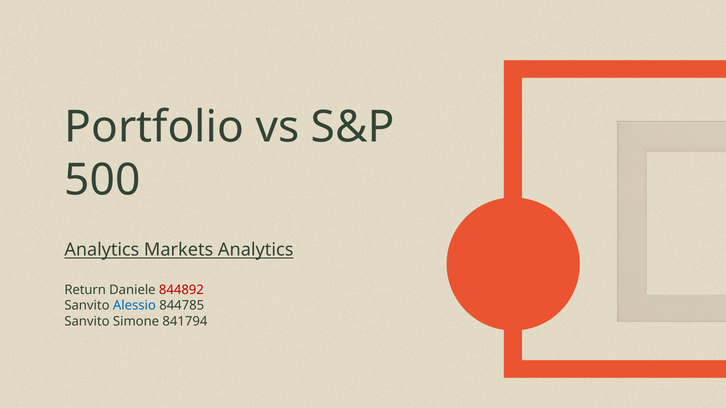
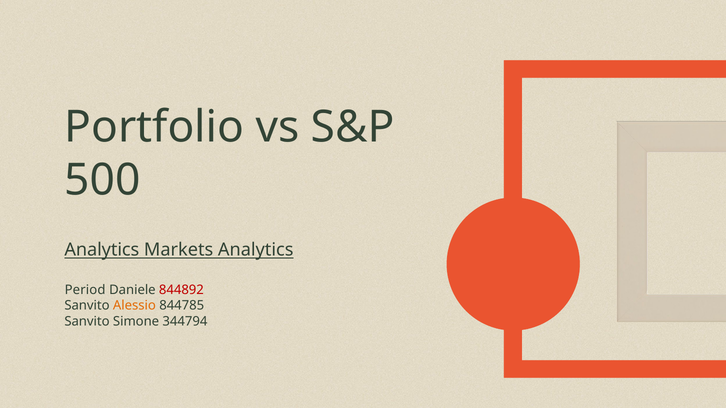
Return: Return -> Period (85, 290)
Alessio colour: blue -> orange (134, 306)
841794: 841794 -> 344794 (185, 322)
